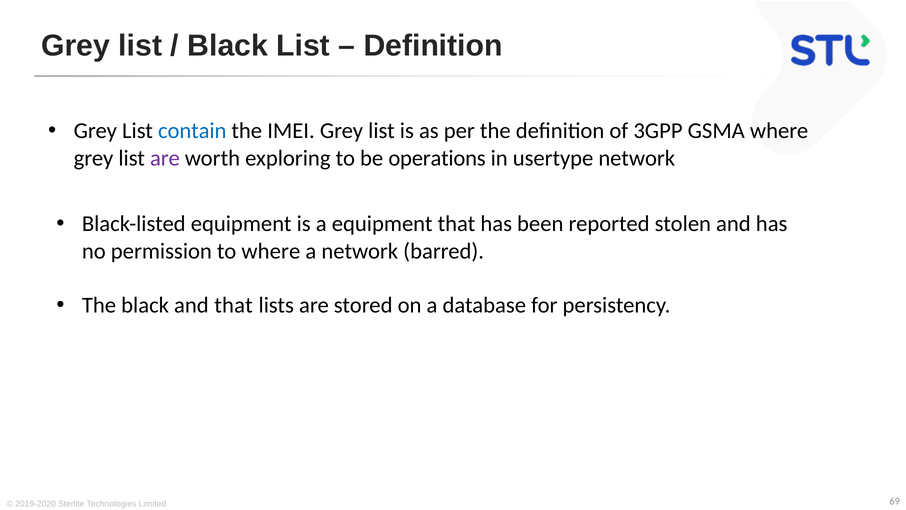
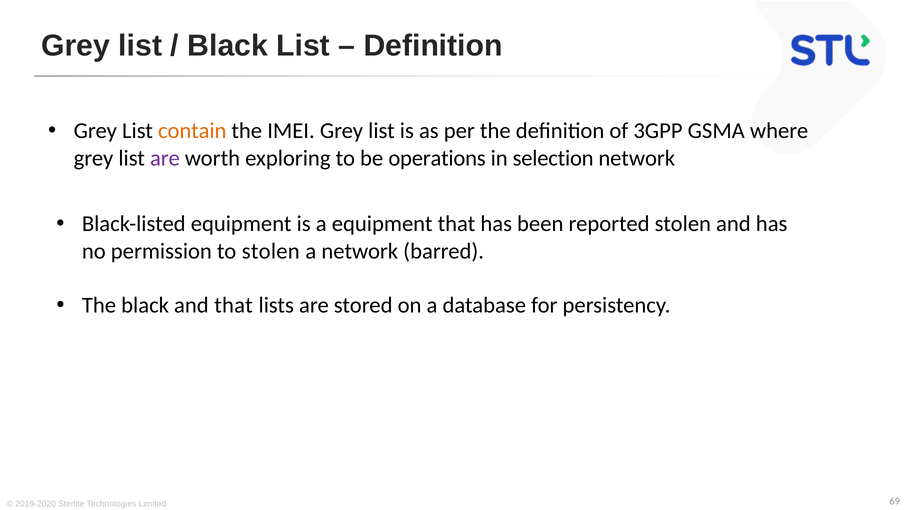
contain colour: blue -> orange (192, 131)
usertype: usertype -> selection (553, 158)
to where: where -> stolen (271, 251)
